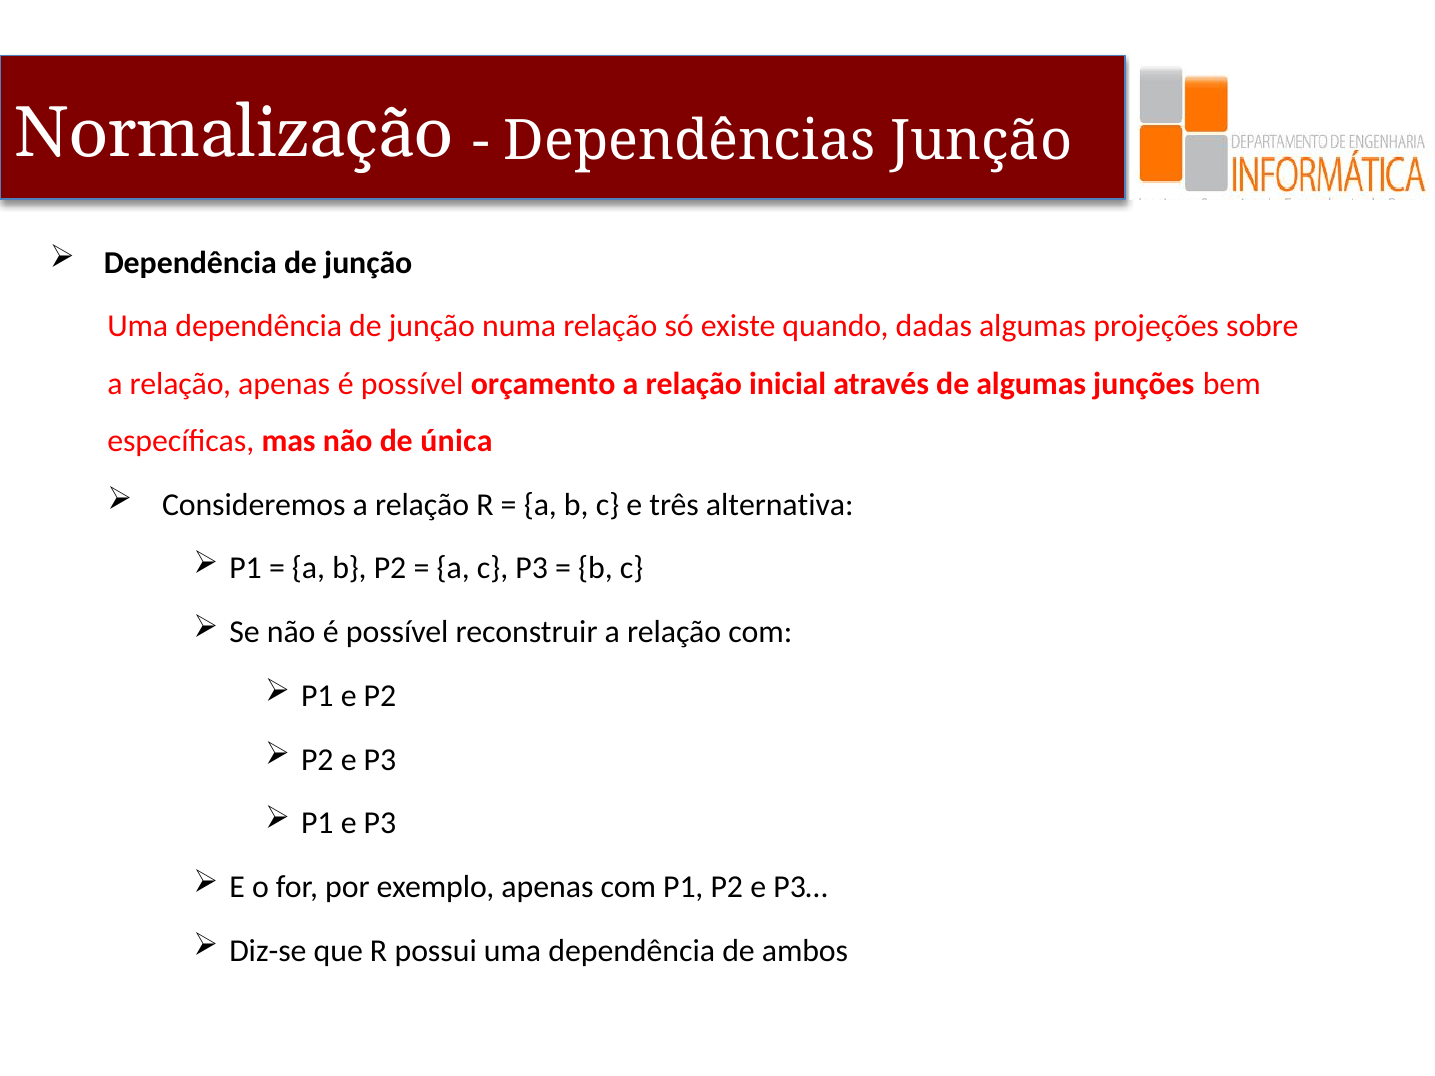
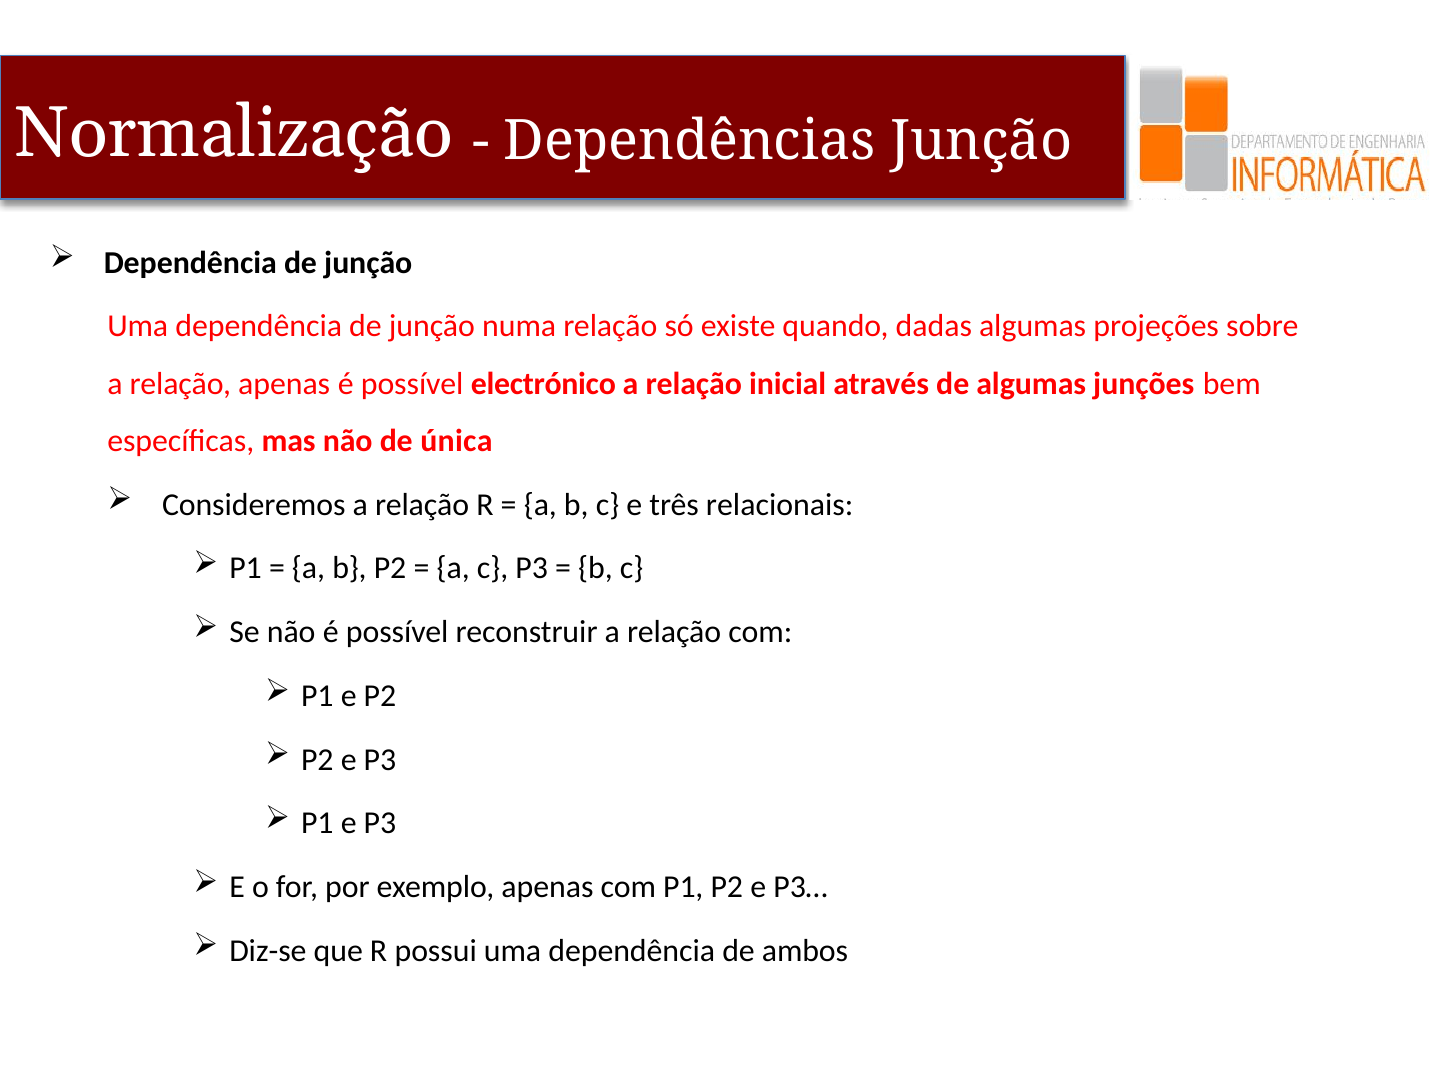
orçamento: orçamento -> electrónico (543, 384)
alternativa: alternativa -> relacionais (780, 505)
